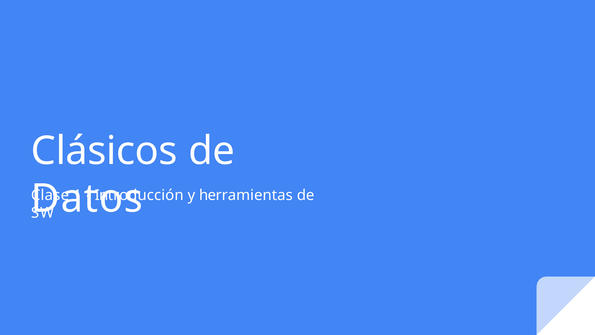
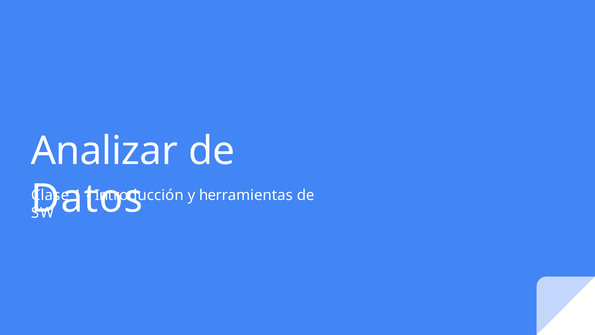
Clásicos: Clásicos -> Analizar (104, 151)
